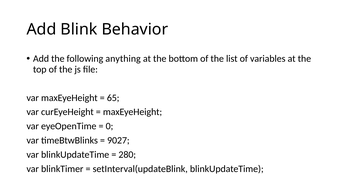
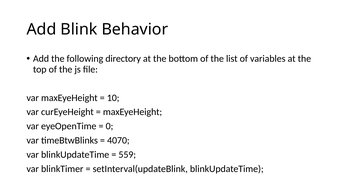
anything: anything -> directory (123, 59)
65: 65 -> 10 (113, 98)
9027: 9027 -> 4070 (118, 140)
280: 280 -> 559 (127, 154)
